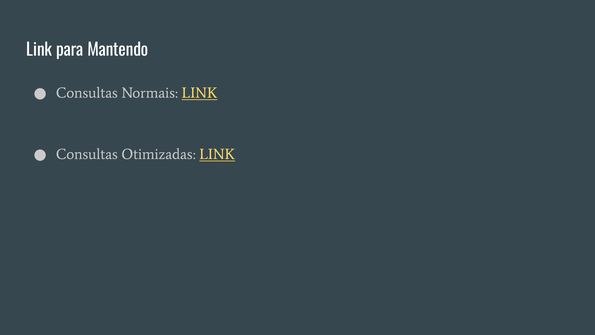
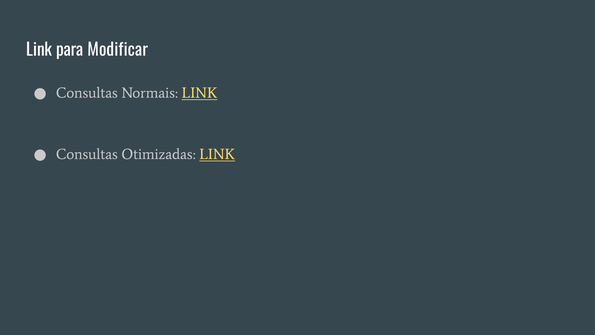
Mantendo: Mantendo -> Modificar (118, 50)
